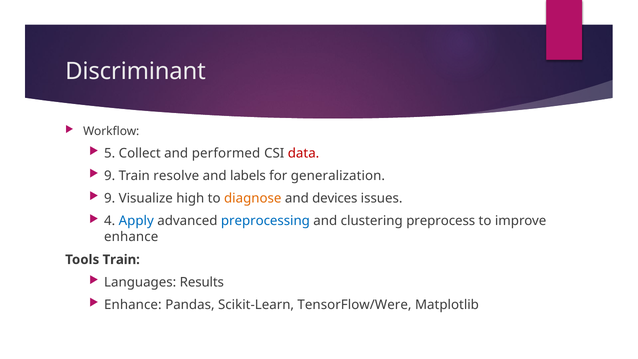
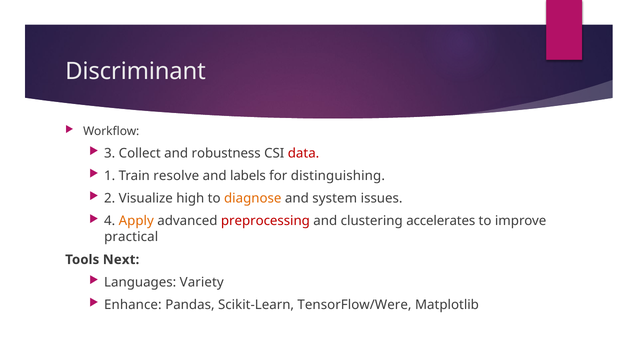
5: 5 -> 3 (110, 153)
performed: performed -> robustness (226, 153)
9: 9 -> 1 (110, 176)
generalization: generalization -> distinguishing (338, 176)
9: 9 -> 2 (110, 198)
devices: devices -> system (335, 198)
Apply colour: blue -> orange (136, 221)
preprocessing colour: blue -> red (265, 221)
preprocess: preprocess -> accelerates (441, 221)
enhance: enhance -> practical (131, 237)
Tools Train: Train -> Next (121, 260)
Results: Results -> Variety (202, 282)
